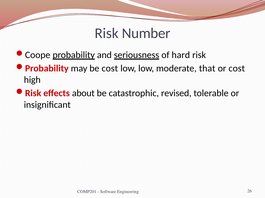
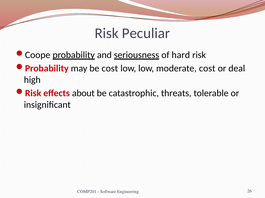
Number: Number -> Peculiar (146, 33)
moderate that: that -> cost (207, 69)
or cost: cost -> deal (237, 69)
revised: revised -> threats (176, 94)
